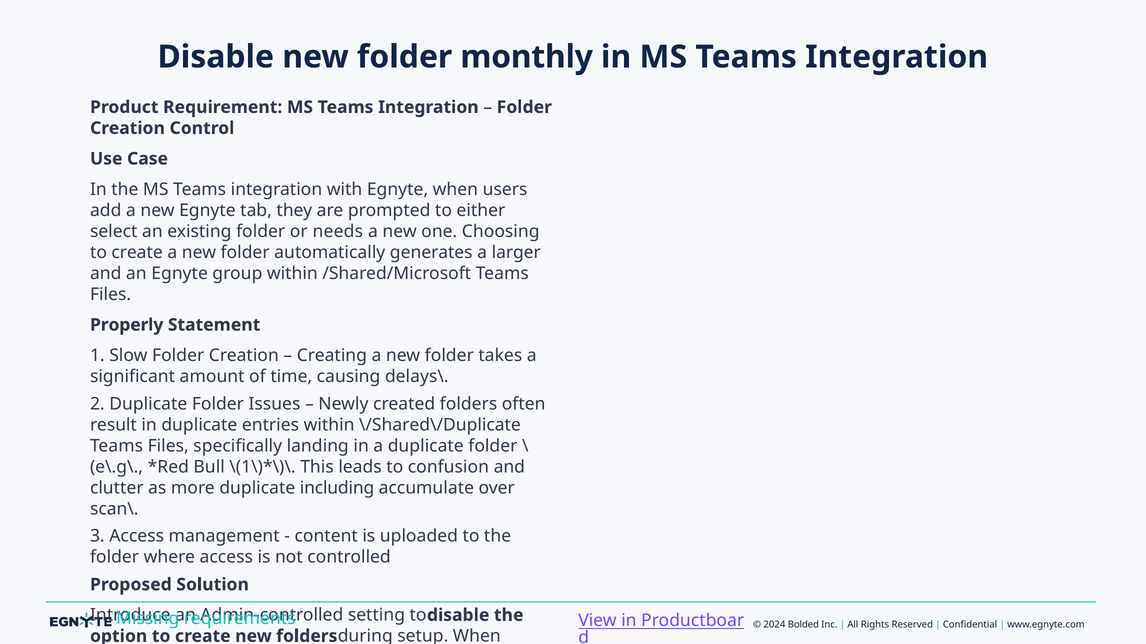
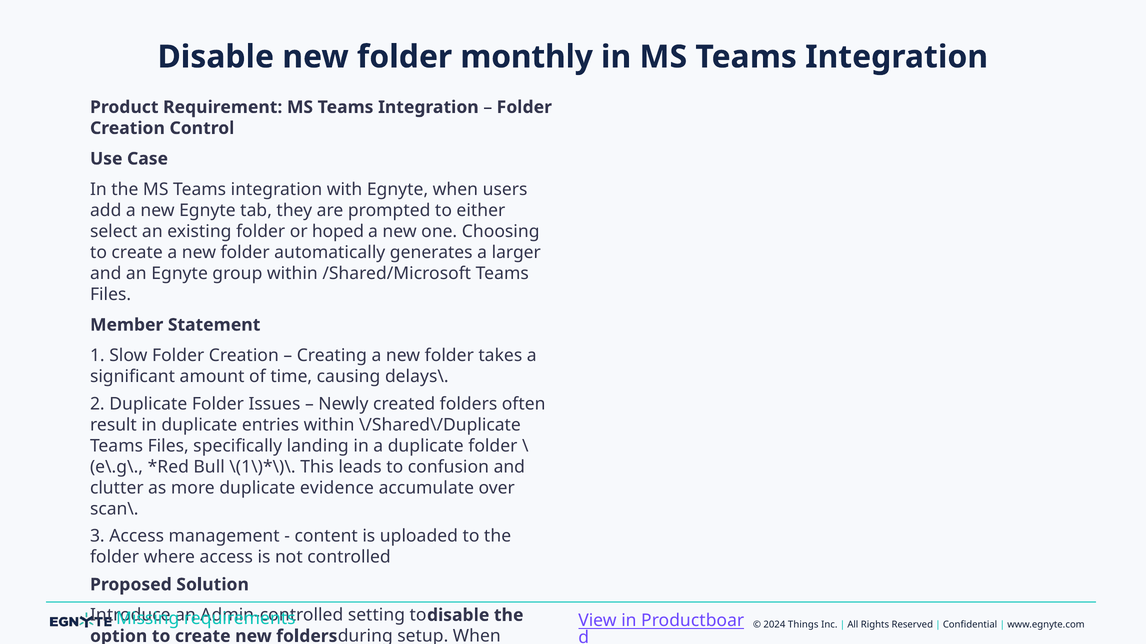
needs: needs -> hoped (338, 232)
Properly: Properly -> Member (127, 325)
including: including -> evidence (337, 488)
Bolded: Bolded -> Things (803, 625)
